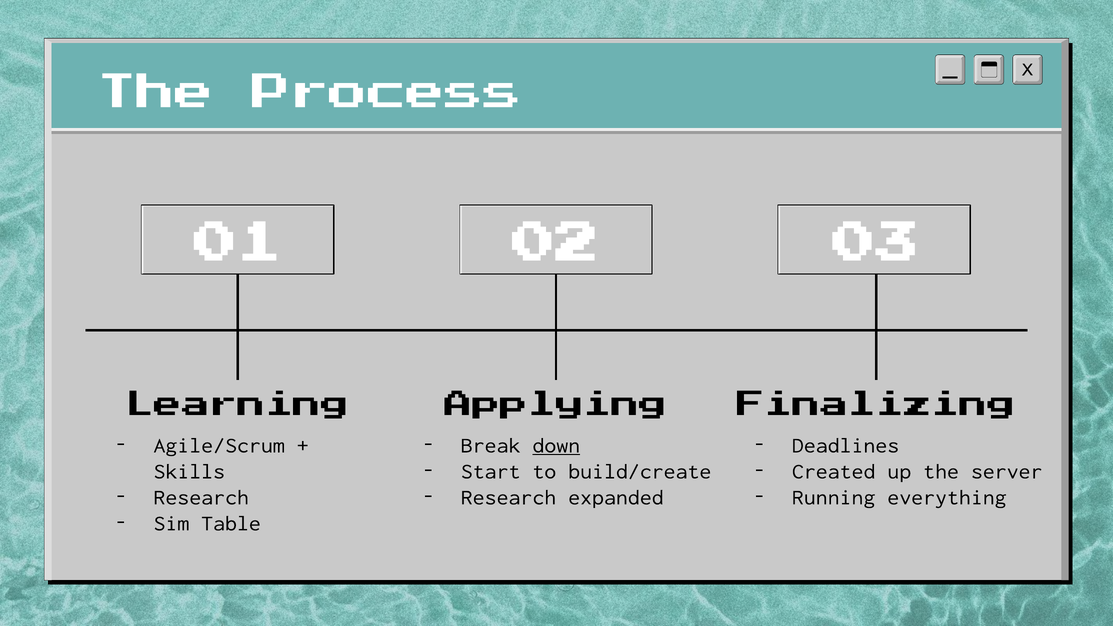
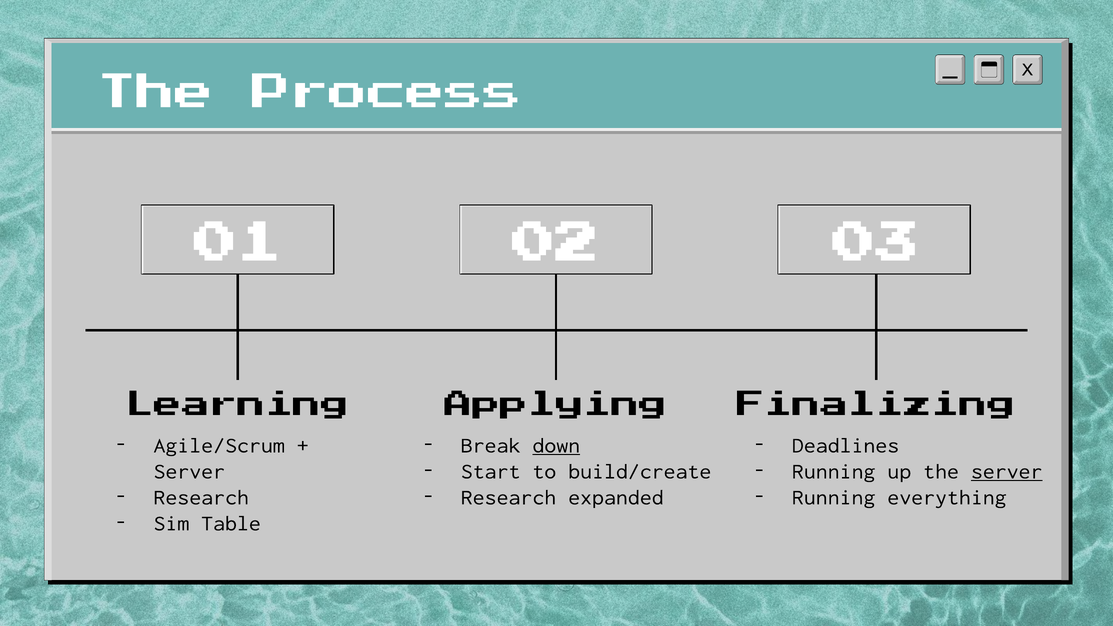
Created: Created -> Running (834, 471)
server underline: none -> present (1007, 471)
Skills: Skills -> Server (189, 471)
